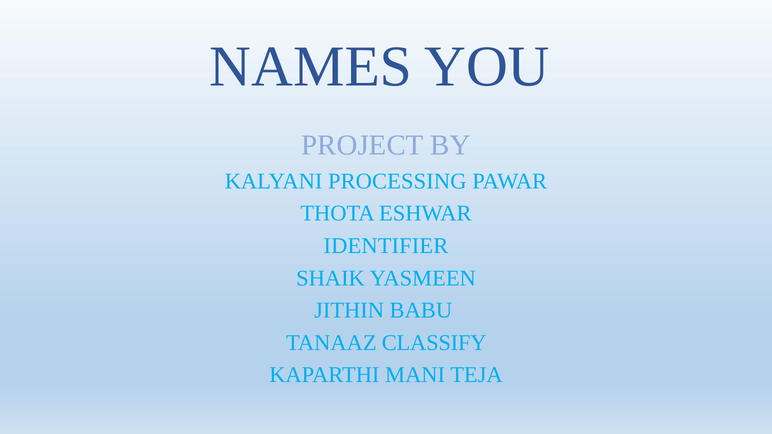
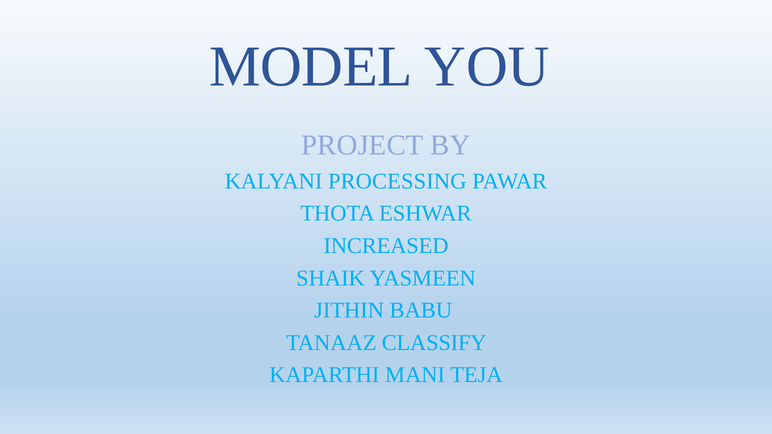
NAMES: NAMES -> MODEL (311, 67)
IDENTIFIER: IDENTIFIER -> INCREASED (386, 246)
